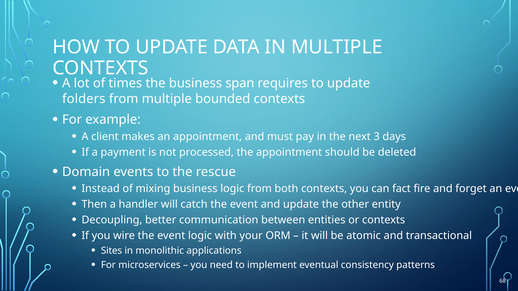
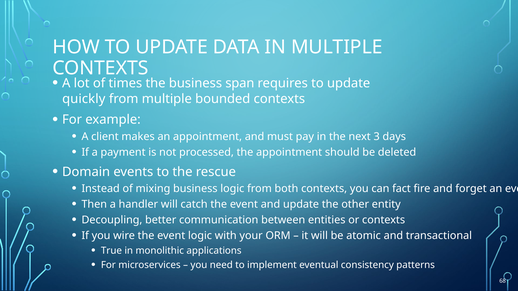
folders: folders -> quickly (84, 99)
Sites: Sites -> True (111, 251)
